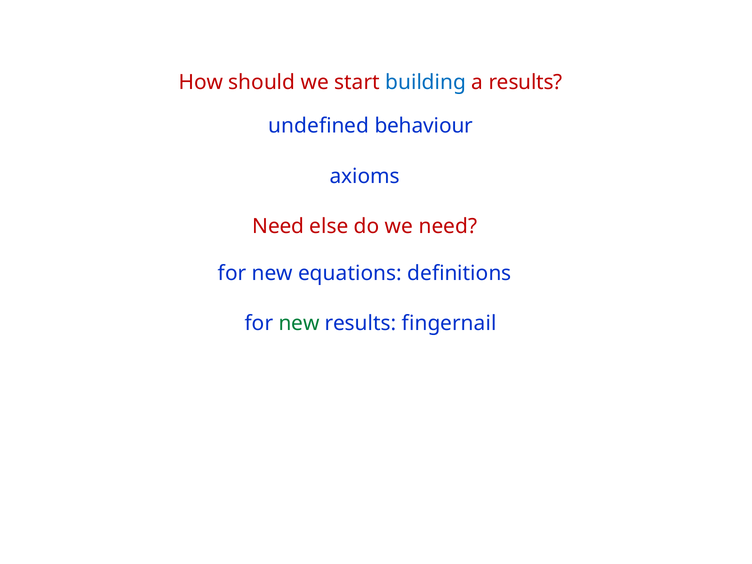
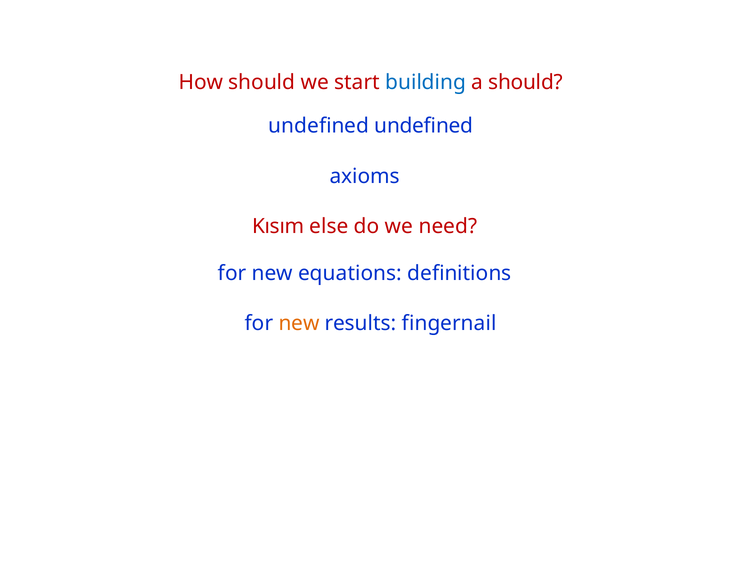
a results: results -> should (526, 82)
undefined behaviour: behaviour -> undefined (424, 126)
Need: Need -> Kısım (278, 226)
new colour: green -> orange (299, 323)
